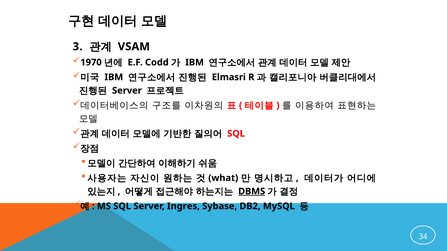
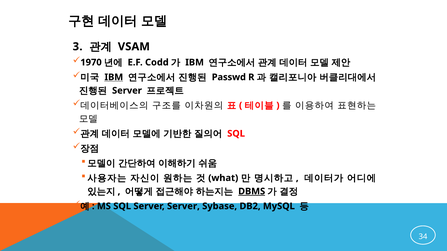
IBM underline: none -> present (114, 77)
Elmasri: Elmasri -> Passwd (229, 77)
Server Ingres: Ingres -> Server (183, 206)
